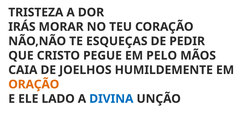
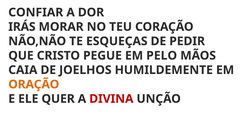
TRISTEZA: TRISTEZA -> CONFIAR (36, 12)
LADO: LADO -> QUER (58, 99)
DIVINA colour: blue -> red (111, 99)
